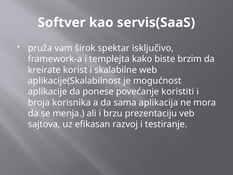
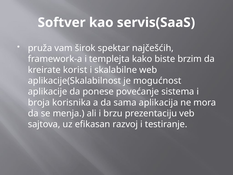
isključivo: isključivo -> najčešćih (153, 48)
koristiti: koristiti -> sistema (178, 92)
